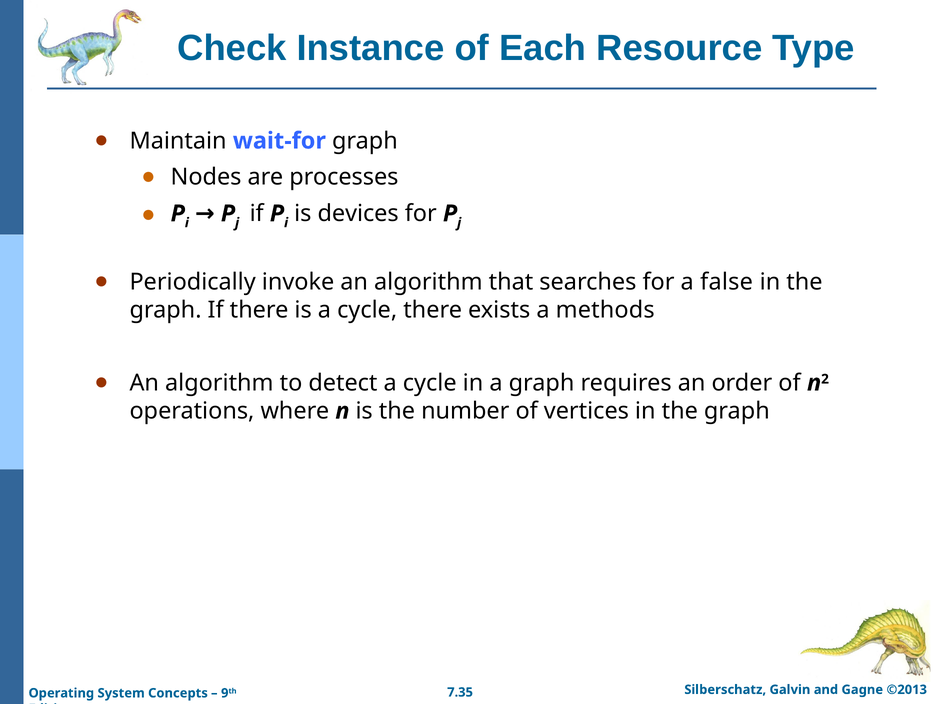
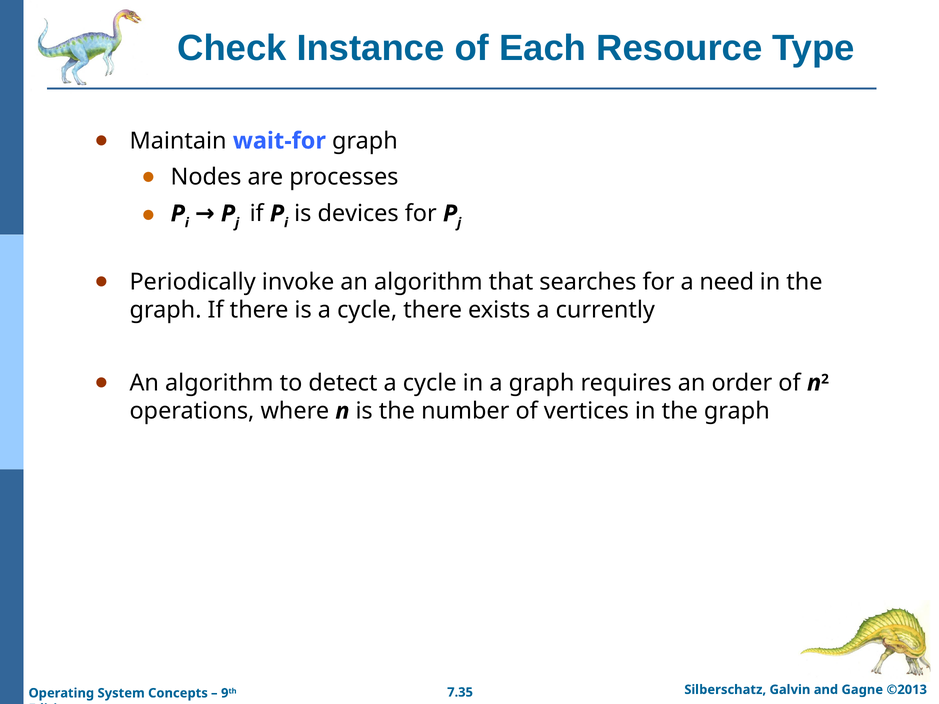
false: false -> need (727, 282)
methods: methods -> currently (605, 310)
